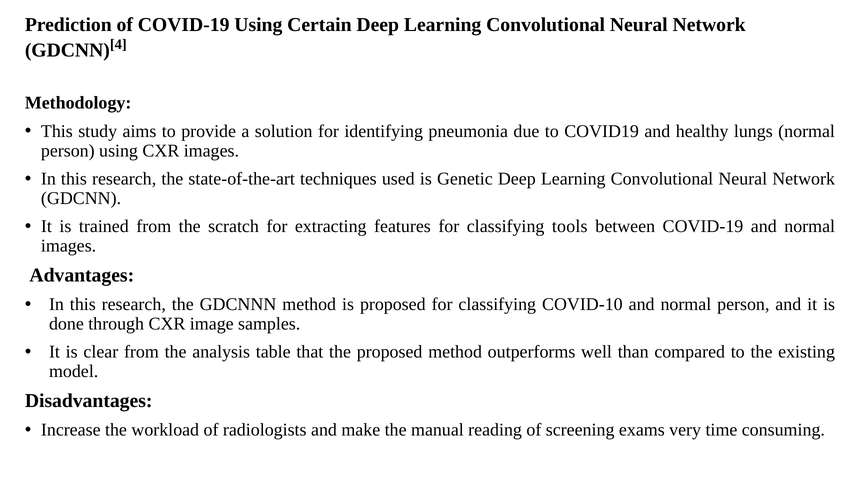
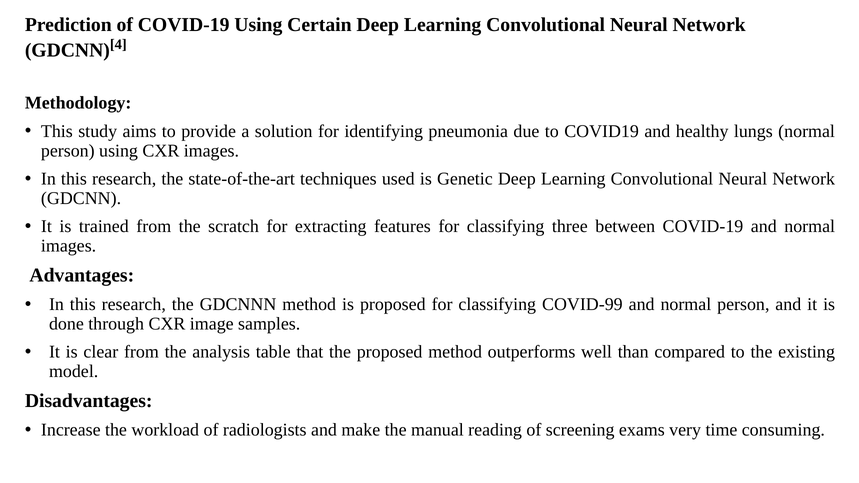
tools: tools -> three (570, 227)
COVID-10: COVID-10 -> COVID-99 (582, 304)
